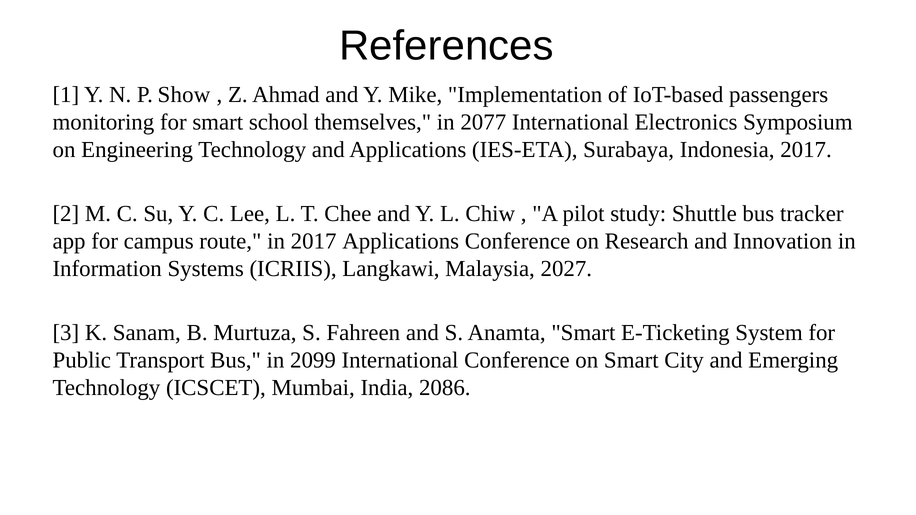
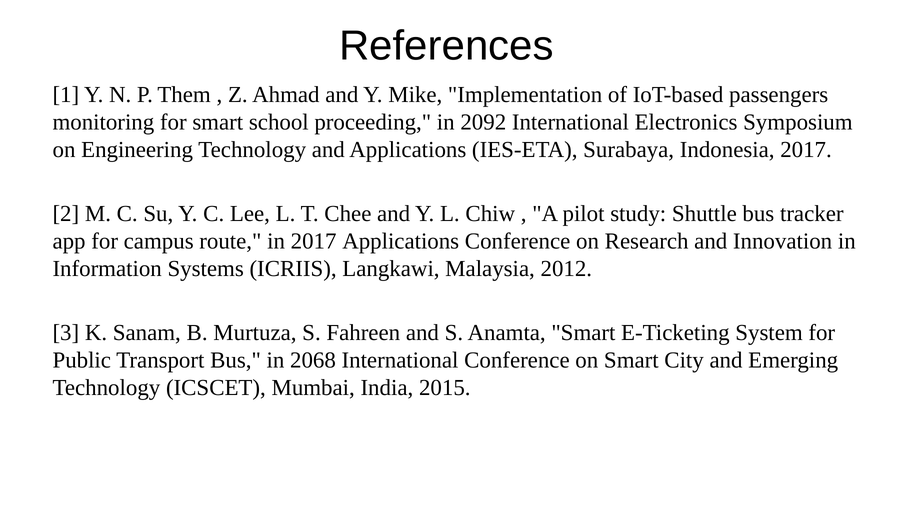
Show: Show -> Them (184, 95)
themselves: themselves -> proceeding (373, 122)
2077: 2077 -> 2092 (483, 122)
2027: 2027 -> 2012 (566, 269)
2099: 2099 -> 2068 (313, 360)
2086: 2086 -> 2015 (445, 388)
